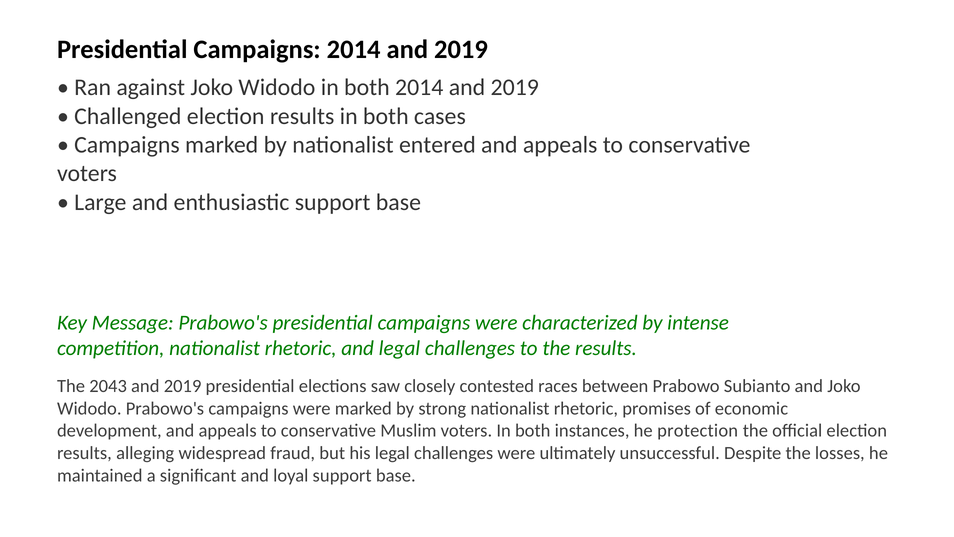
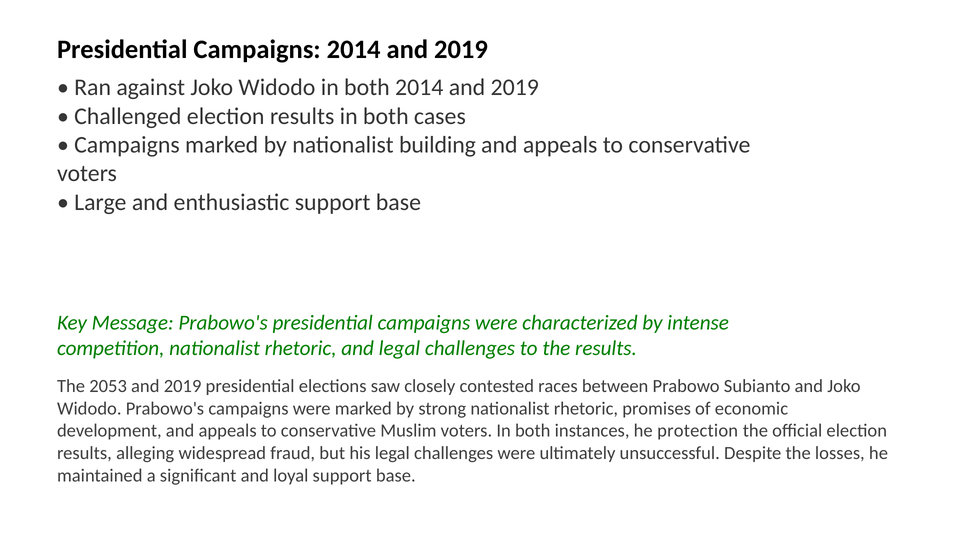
entered: entered -> building (437, 145)
2043: 2043 -> 2053 (108, 386)
